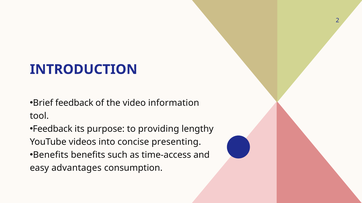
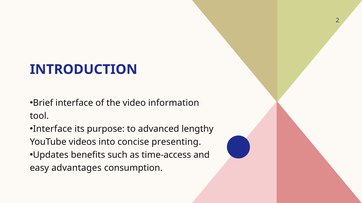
Brief feedback: feedback -> interface (74, 103)
Feedback: Feedback -> Interface (53, 129)
providing: providing -> advanced (159, 129)
Benefits: Benefits -> Updates (51, 155)
